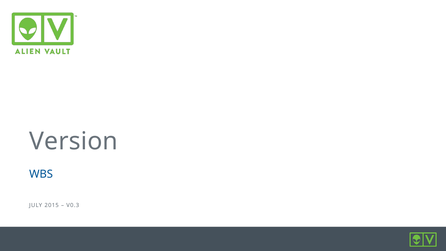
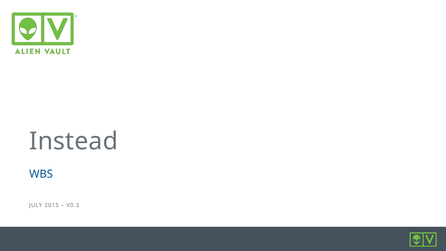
Version: Version -> Instead (74, 141)
